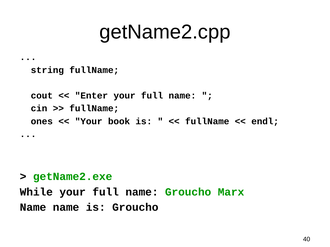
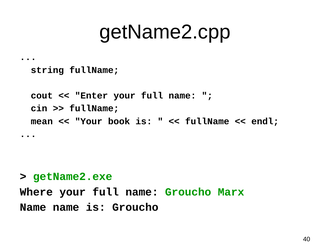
ones: ones -> mean (42, 121)
While: While -> Where (36, 192)
